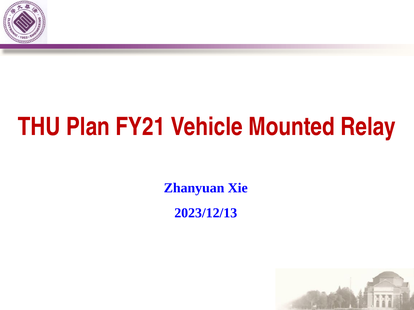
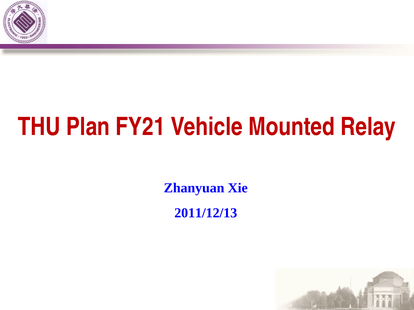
2023/12/13: 2023/12/13 -> 2011/12/13 (206, 213)
